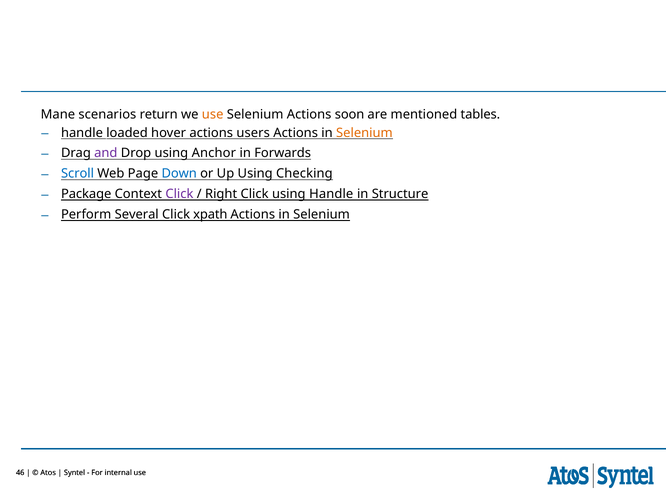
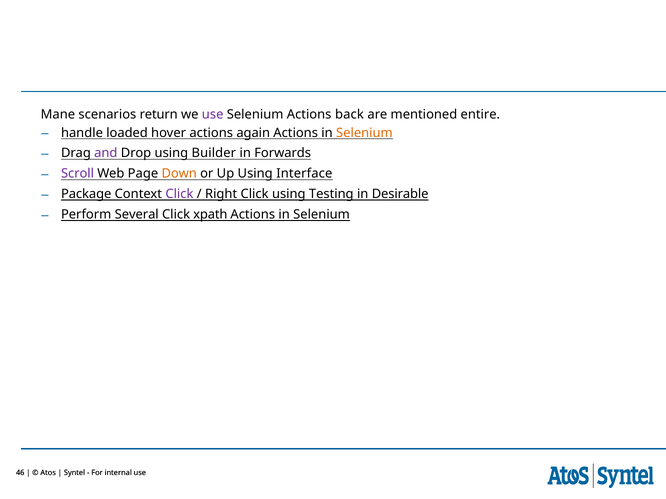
use colour: orange -> purple (213, 115)
soon: soon -> back (349, 115)
tables: tables -> entire (480, 115)
users: users -> again (253, 133)
Anchor: Anchor -> Builder (214, 153)
Scroll colour: blue -> purple (78, 174)
Down colour: blue -> orange (179, 174)
Checking: Checking -> Interface (304, 174)
using Handle: Handle -> Testing (331, 194)
Structure: Structure -> Desirable (400, 194)
